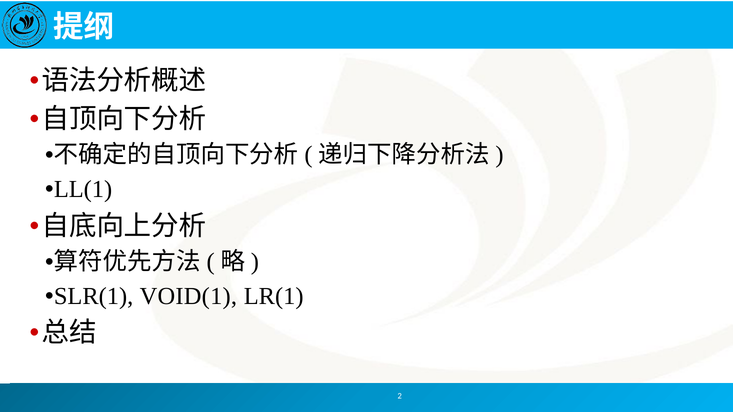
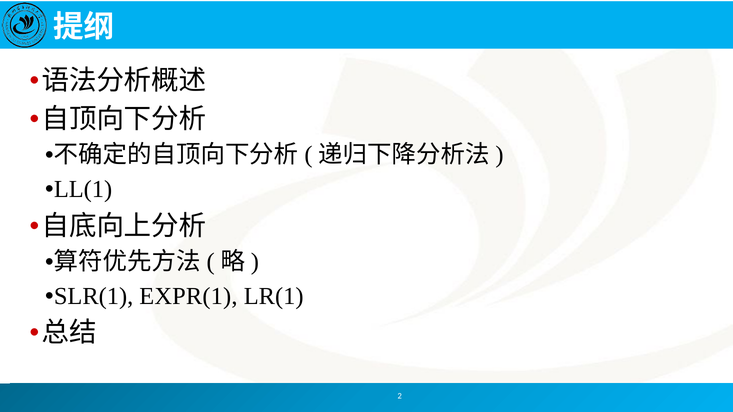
VOID(1: VOID(1 -> EXPR(1 (188, 296)
